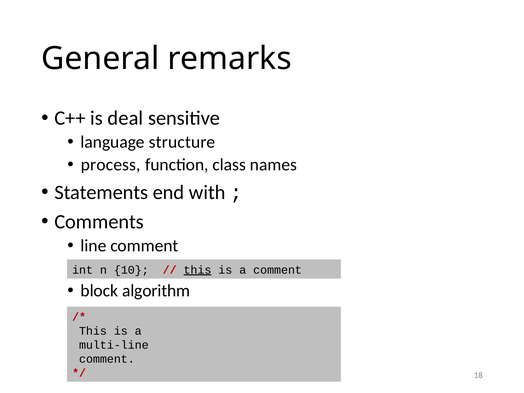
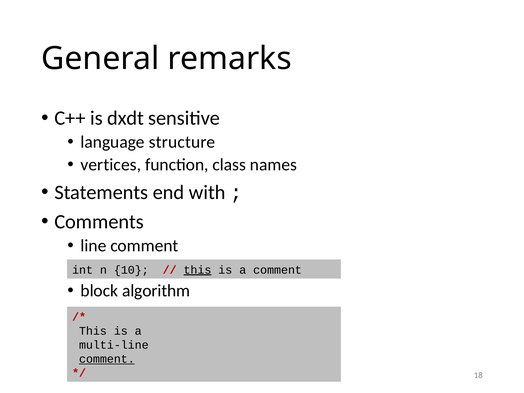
deal: deal -> dxdt (126, 118)
process: process -> vertices (111, 165)
comment underline: none -> present (107, 359)
